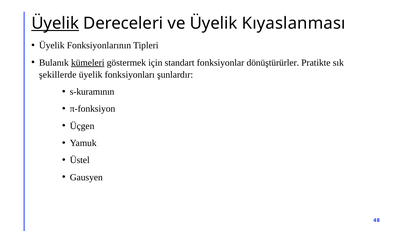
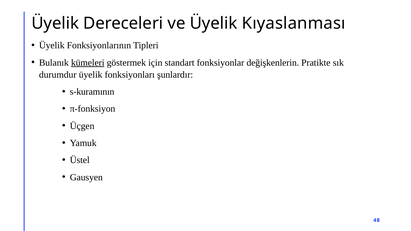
Üyelik underline: present -> none (55, 23)
dönüştürürler: dönüştürürler -> değişkenlerin (273, 63)
şekillerde: şekillerde -> durumdur (58, 75)
